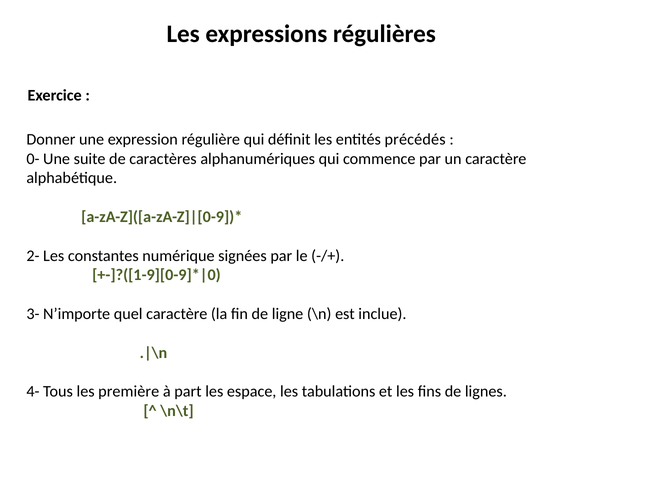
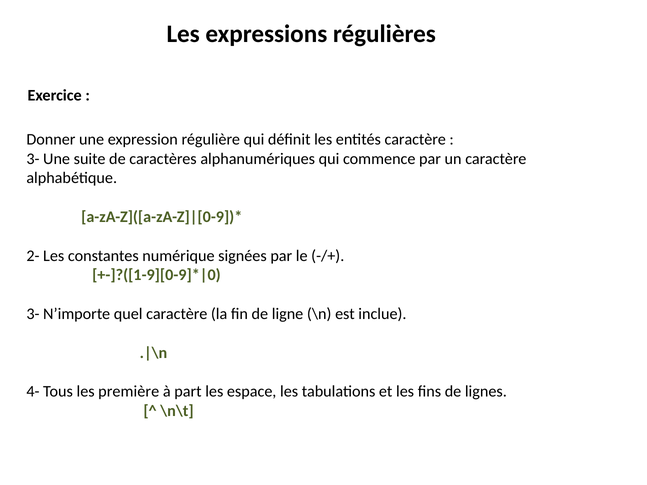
entités précédés: précédés -> caractère (415, 139)
0-: 0- -> 3- (33, 159)
